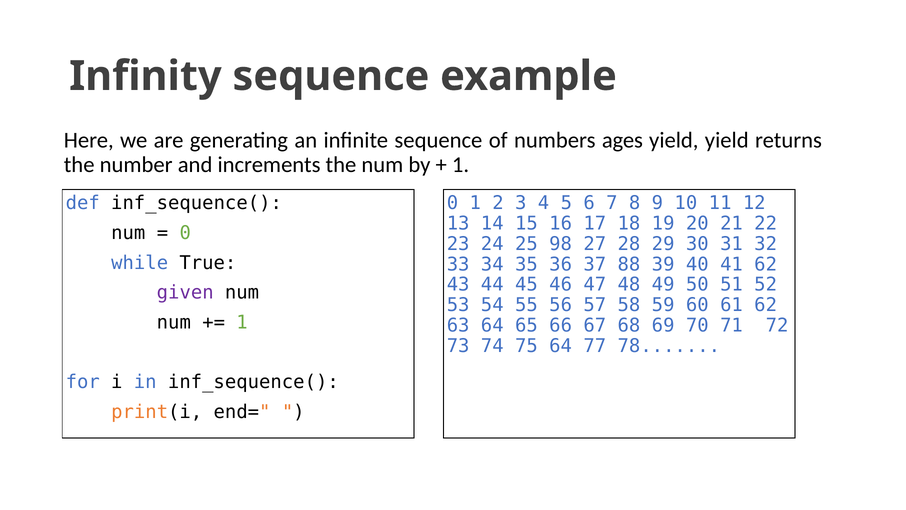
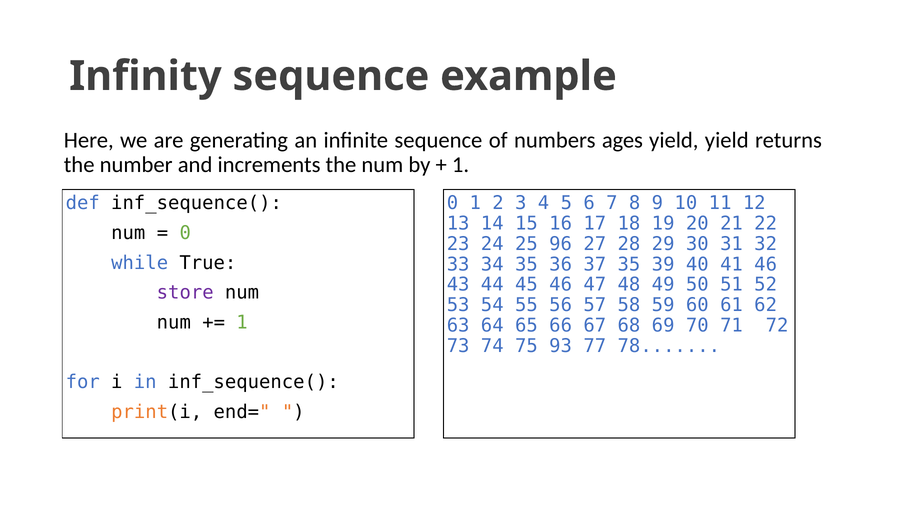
98: 98 -> 96 (561, 244)
37 88: 88 -> 35 (629, 264)
41 62: 62 -> 46 (766, 264)
given: given -> store (185, 292)
75 64: 64 -> 93 (561, 346)
